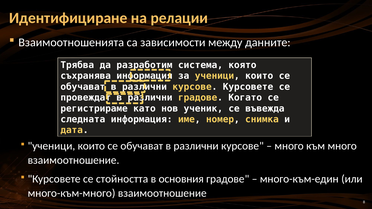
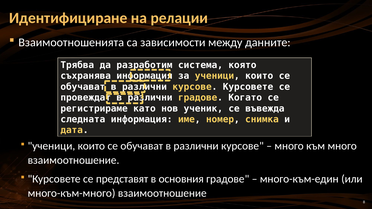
стойността: стойността -> представят (122, 179)
